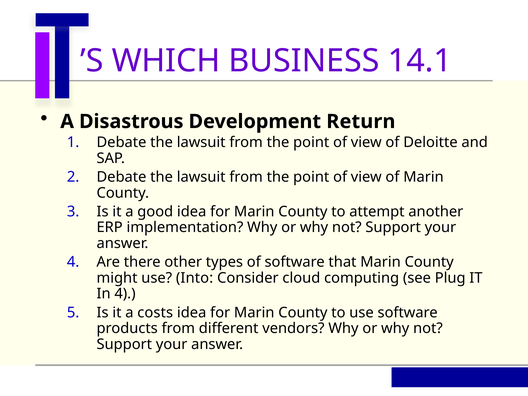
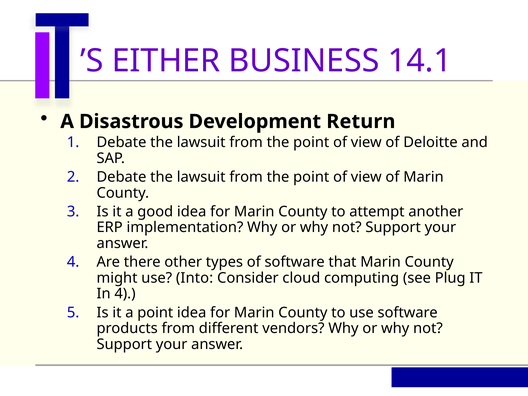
WHICH: WHICH -> EITHER (166, 61)
a costs: costs -> point (155, 313)
